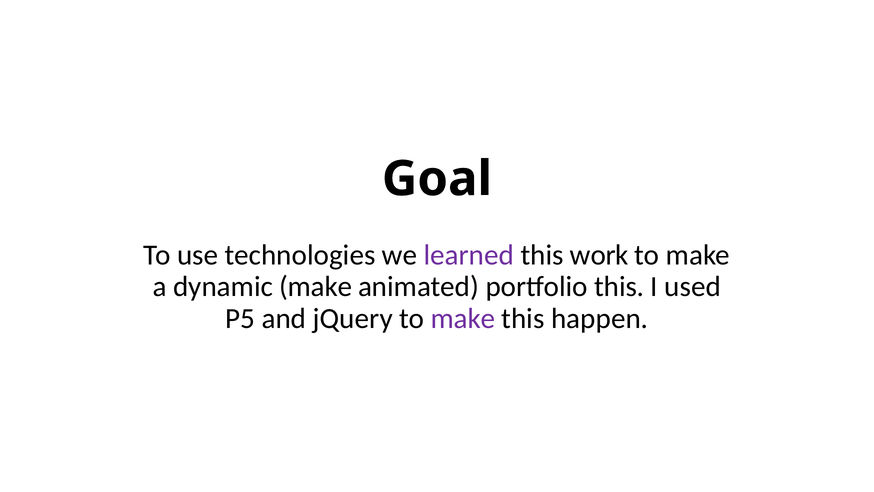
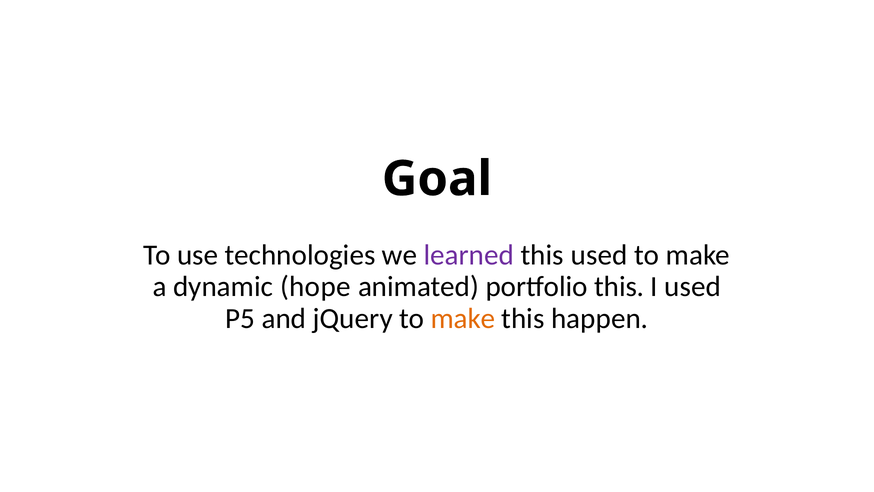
this work: work -> used (599, 255)
dynamic make: make -> hope (315, 287)
make colour: purple -> orange (463, 318)
